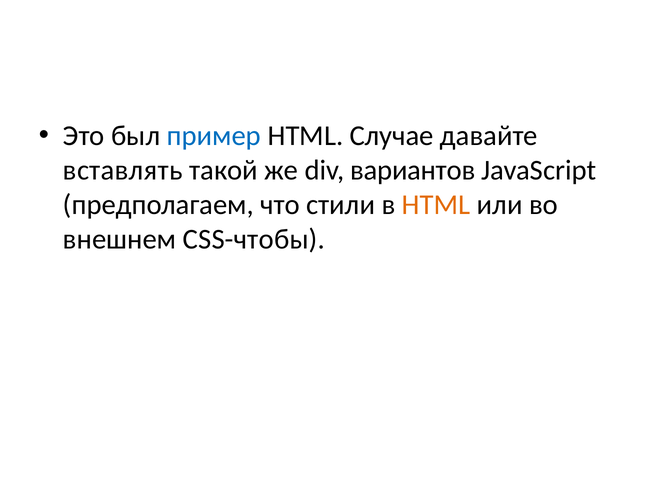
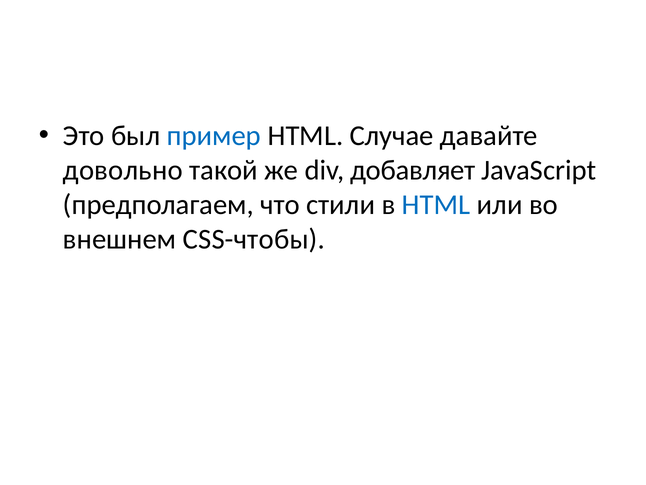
вставлять: вставлять -> довольно (123, 170)
вариантов: вариантов -> добавляет (413, 170)
HTML colour: orange -> blue (436, 204)
